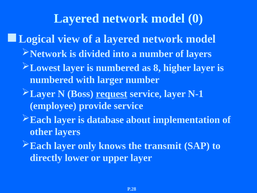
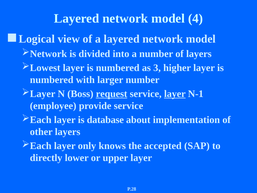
0: 0 -> 4 (196, 18)
8: 8 -> 3 (157, 68)
layer underline: none -> present (175, 94)
transmit: transmit -> accepted (163, 146)
